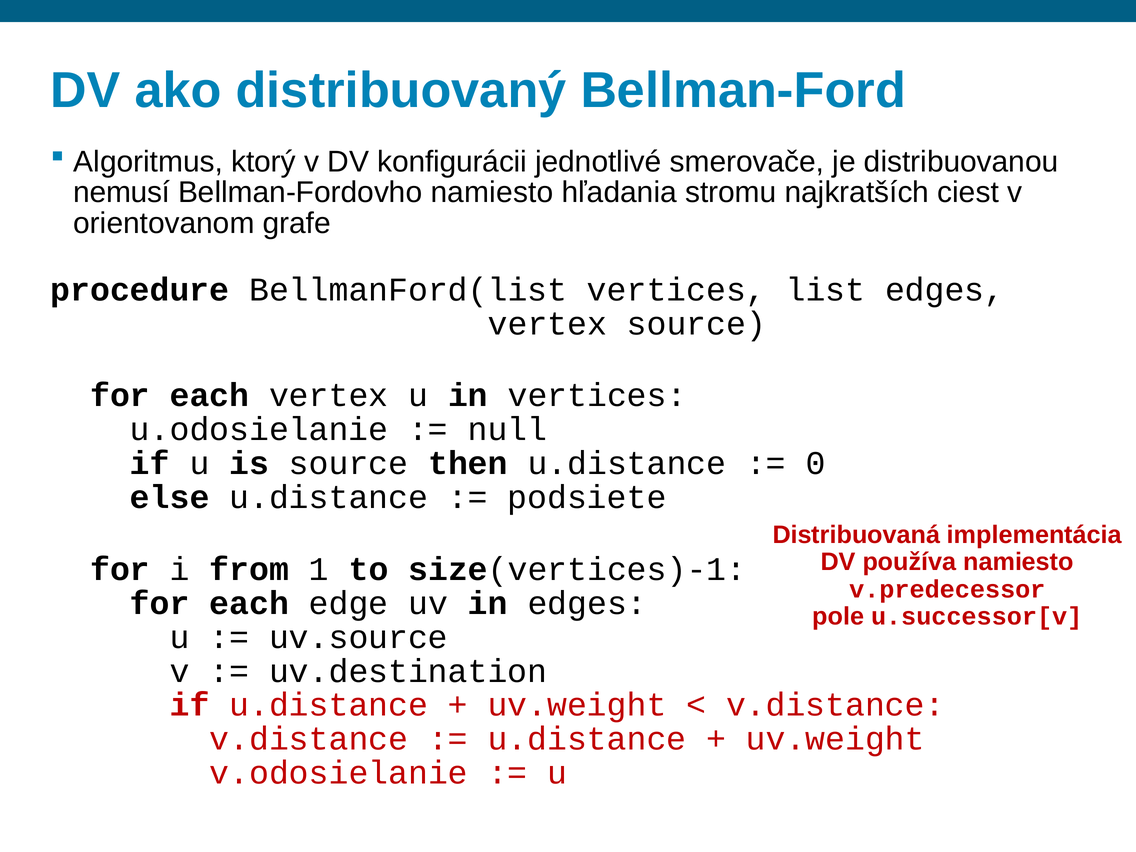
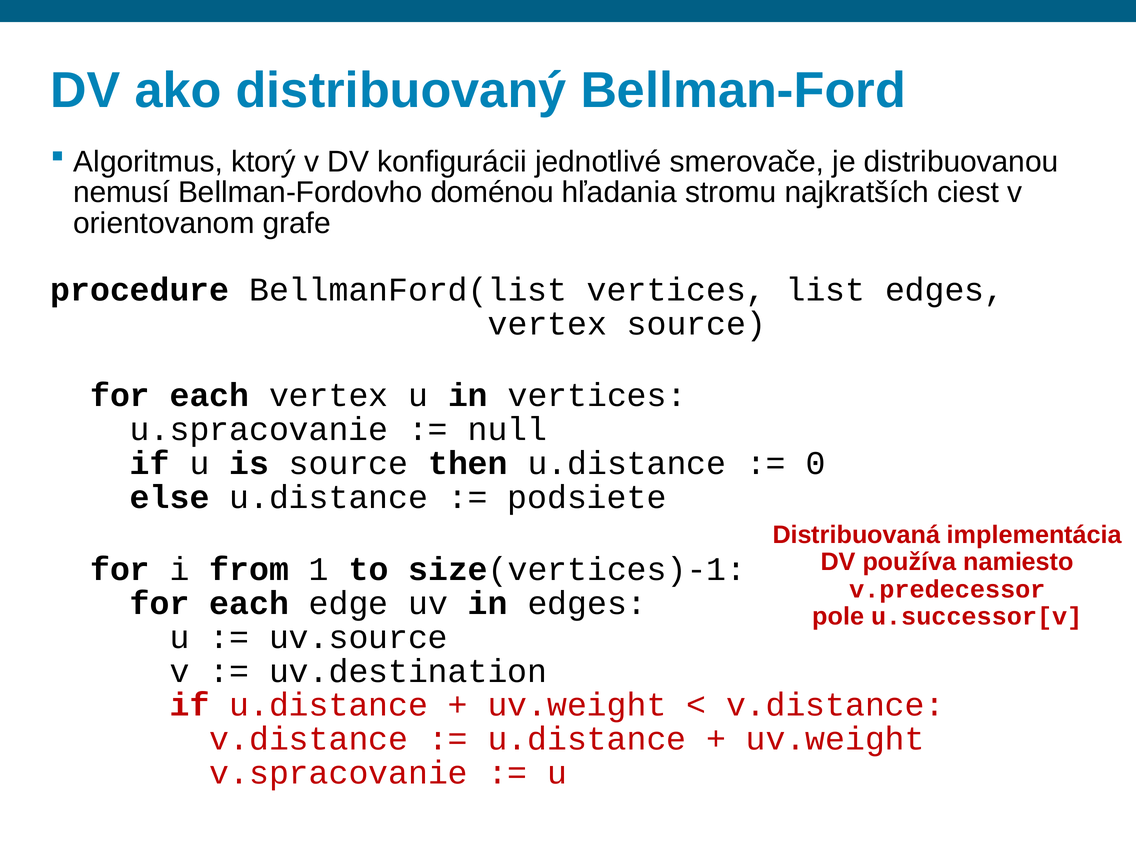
Bellman-Fordovho namiesto: namiesto -> doménou (492, 193)
u.odosielanie: u.odosielanie -> u.spracovanie (259, 429)
v.odosielanie: v.odosielanie -> v.spracovanie (339, 773)
